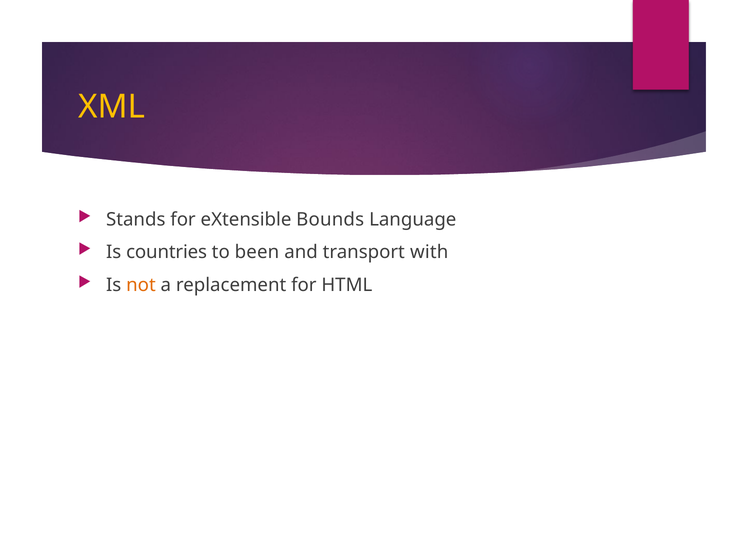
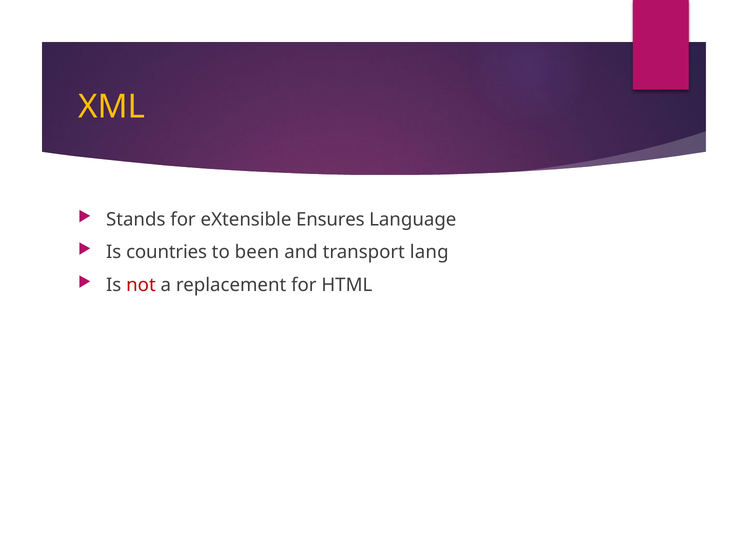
Bounds: Bounds -> Ensures (330, 220)
with: with -> lang (429, 252)
not colour: orange -> red (141, 285)
